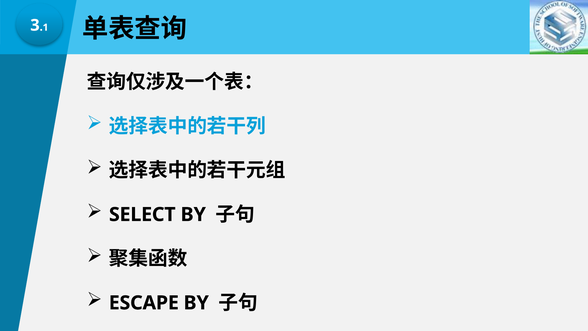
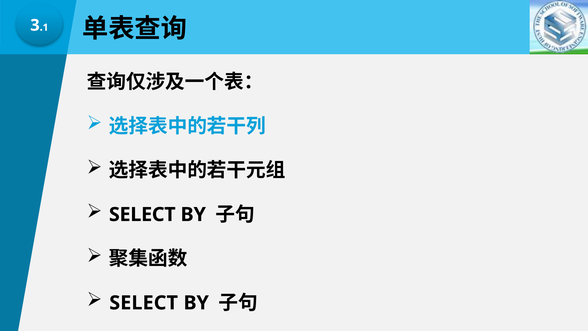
ESCAPE: ESCAPE -> SELECT (144, 303)
